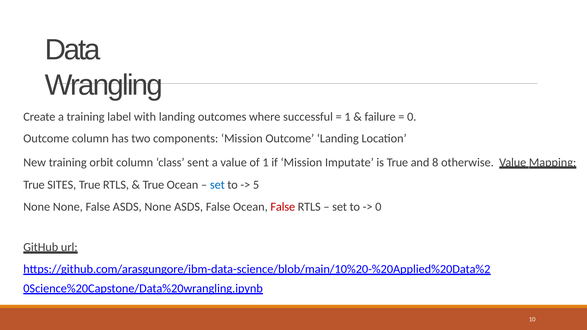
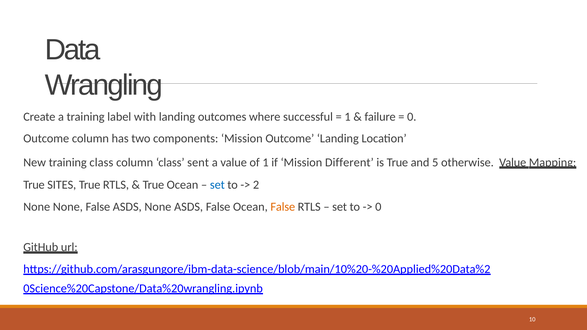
training orbit: orbit -> class (101, 162)
Imputate: Imputate -> Different (349, 162)
8: 8 -> 5 (435, 162)
5: 5 -> 2 (256, 185)
False colour: red -> orange (283, 207)
